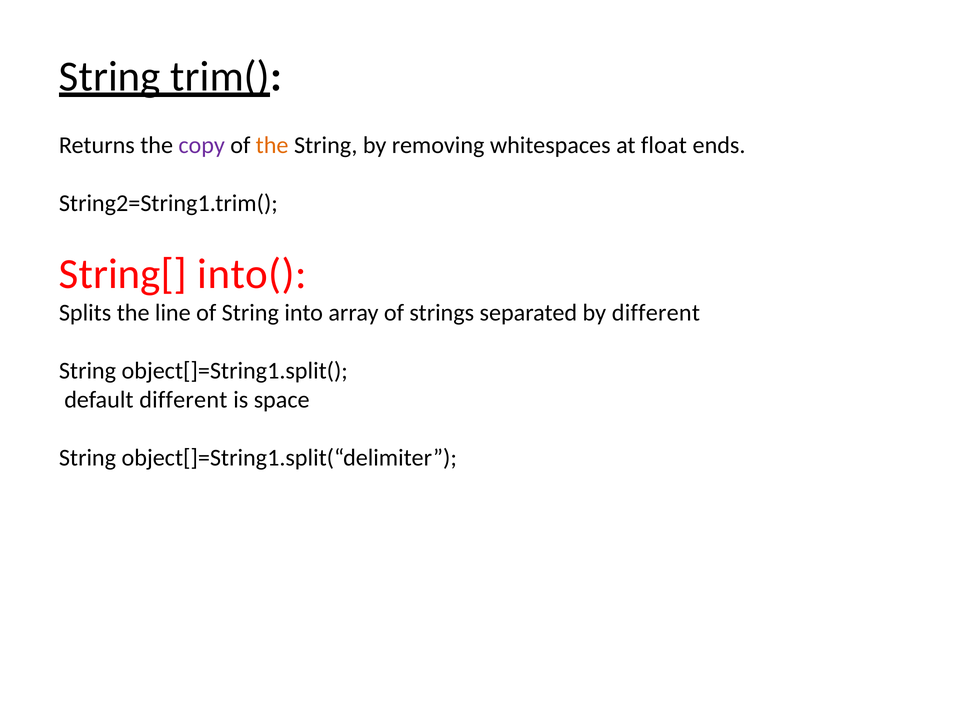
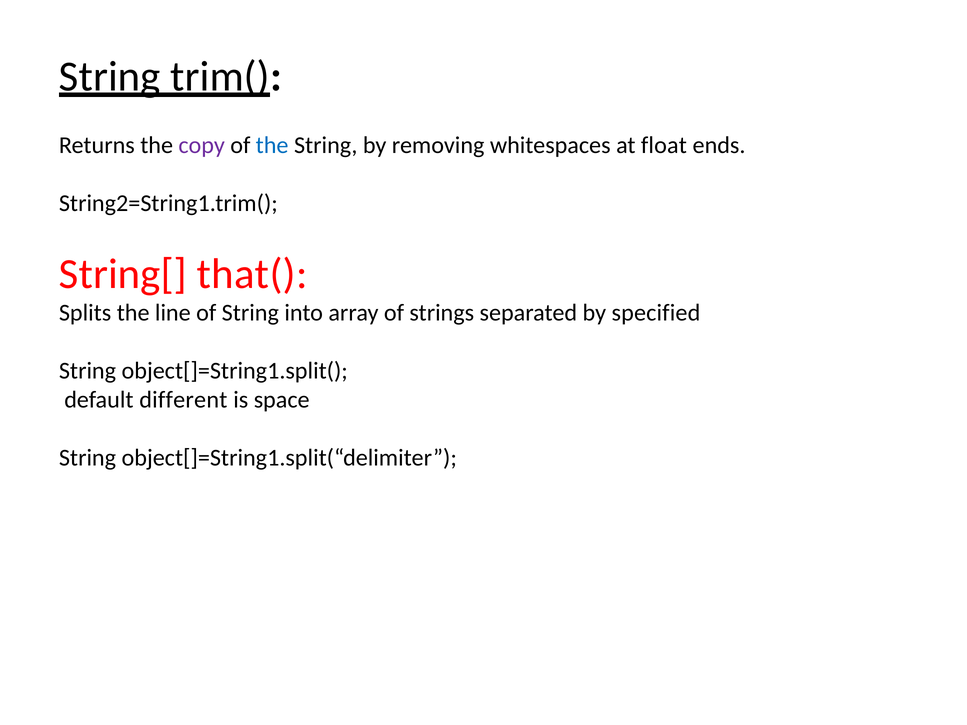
the colour: orange -> blue (272, 145)
into(: into( -> that( (252, 274)
by different: different -> specified (656, 313)
